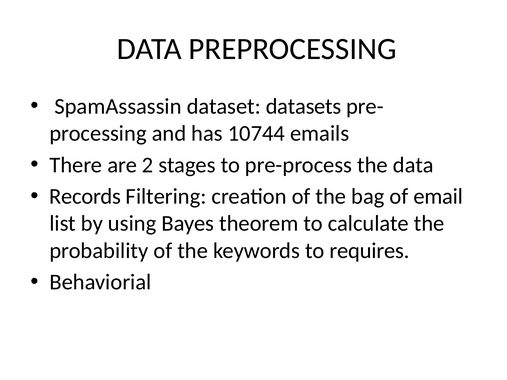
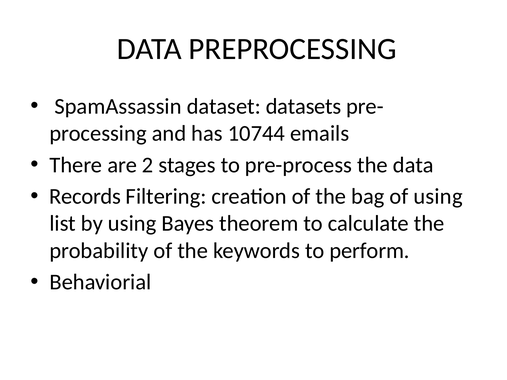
of email: email -> using (438, 197)
requires: requires -> perform (369, 251)
